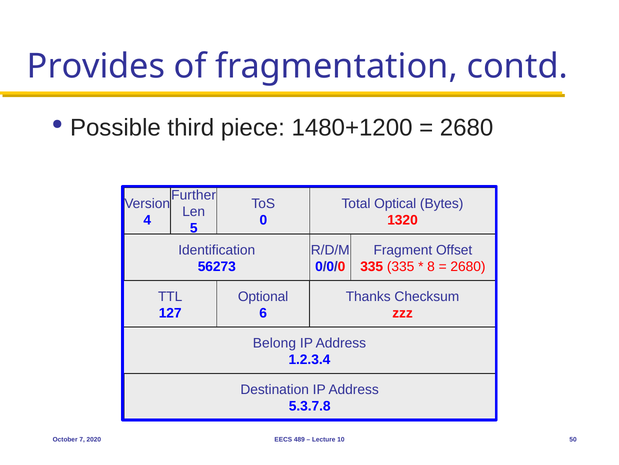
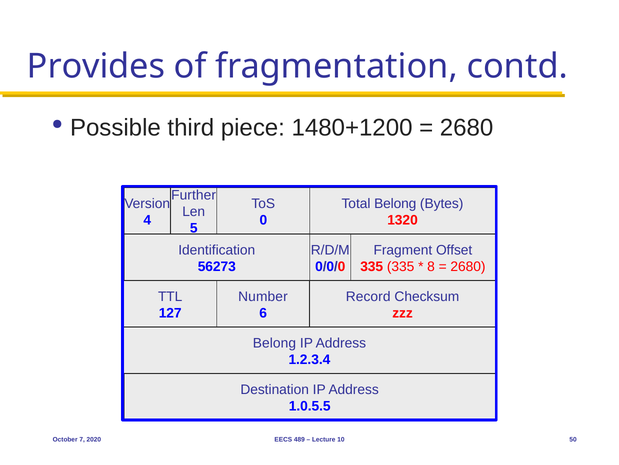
Total Optical: Optical -> Belong (395, 203)
Optional: Optional -> Number (263, 296)
Thanks: Thanks -> Record (368, 296)
5.3.7.8: 5.3.7.8 -> 1.0.5.5 (310, 405)
